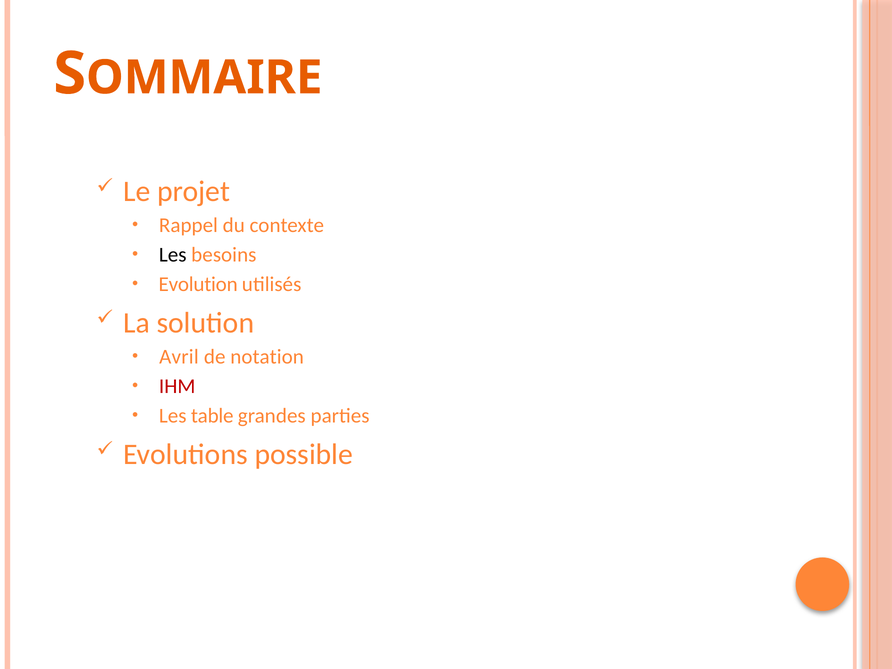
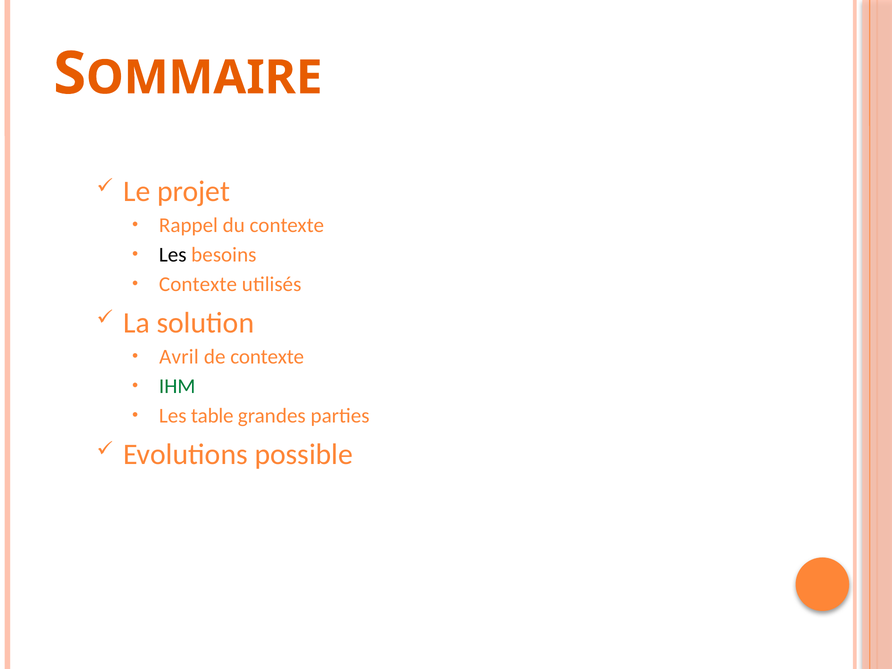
Evolution: Evolution -> Contexte (198, 284)
de notation: notation -> contexte (267, 357)
IHM colour: red -> green (177, 386)
